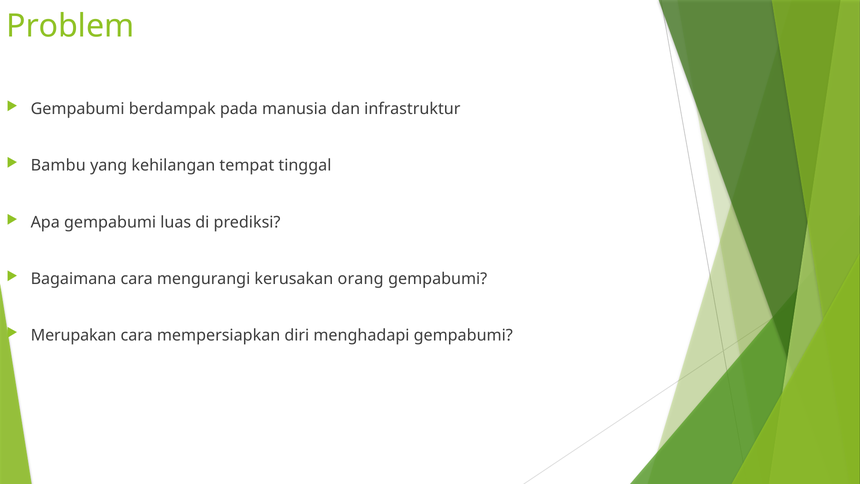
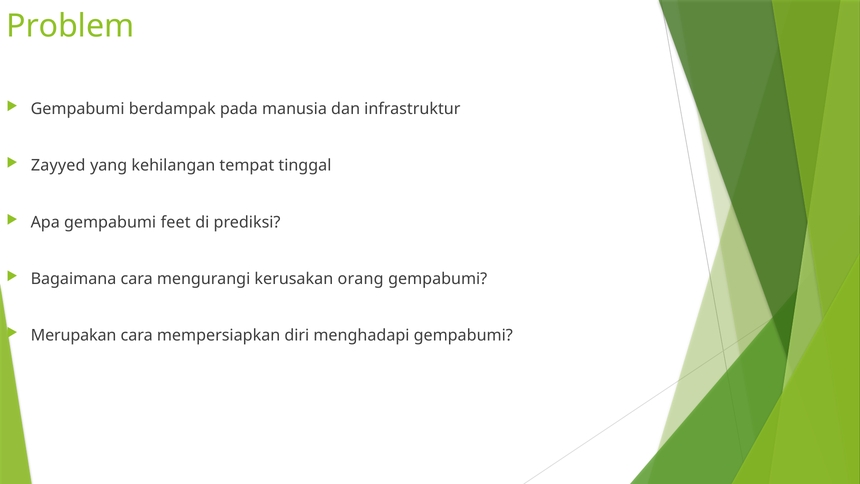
Bambu: Bambu -> Zayyed (58, 165)
luas: luas -> feet (176, 222)
